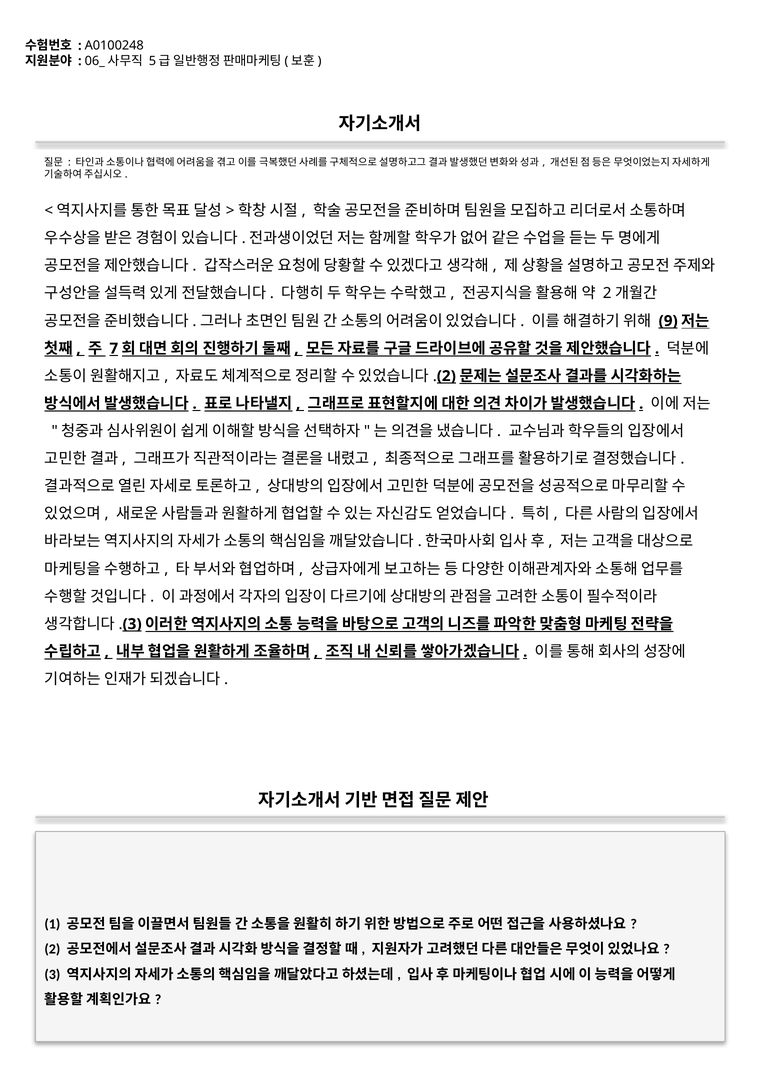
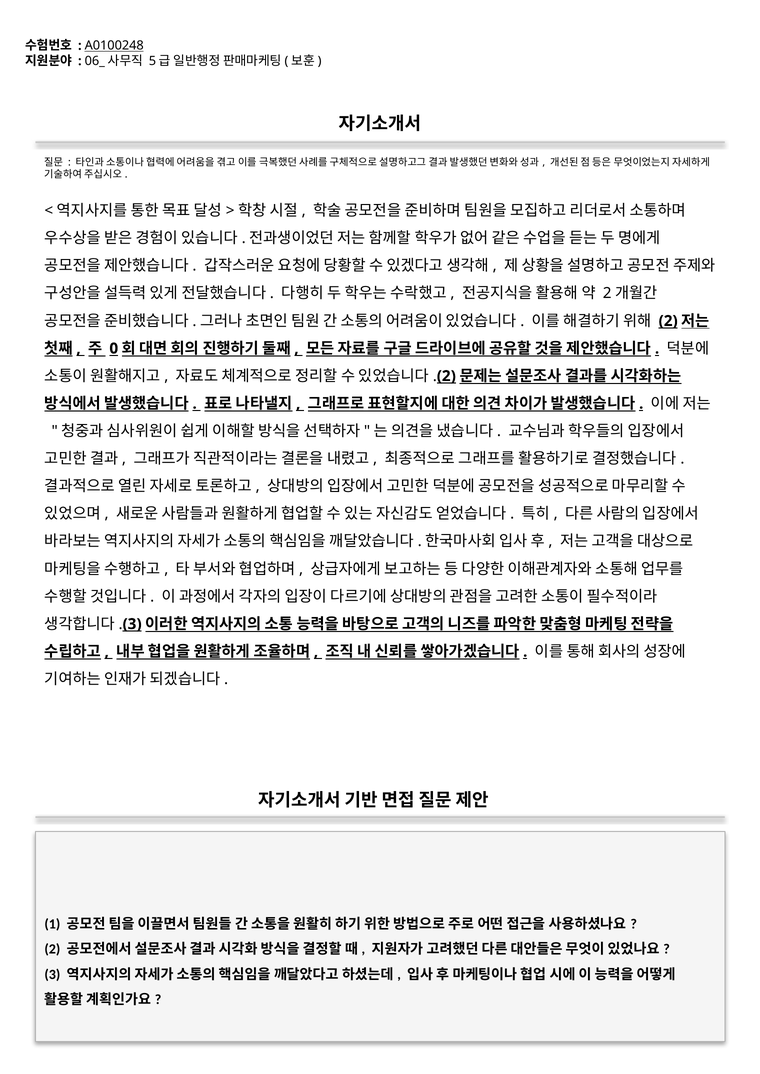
A0100248 underline: none -> present (114, 46)
9: 9 -> 2 (668, 321)
7: 7 -> 0 (114, 349)
